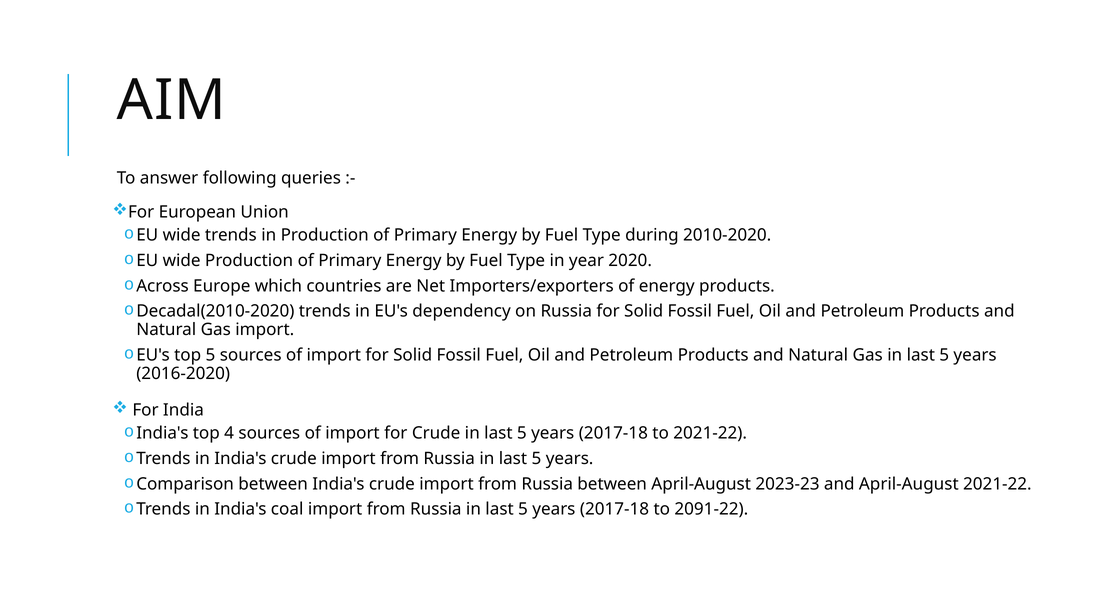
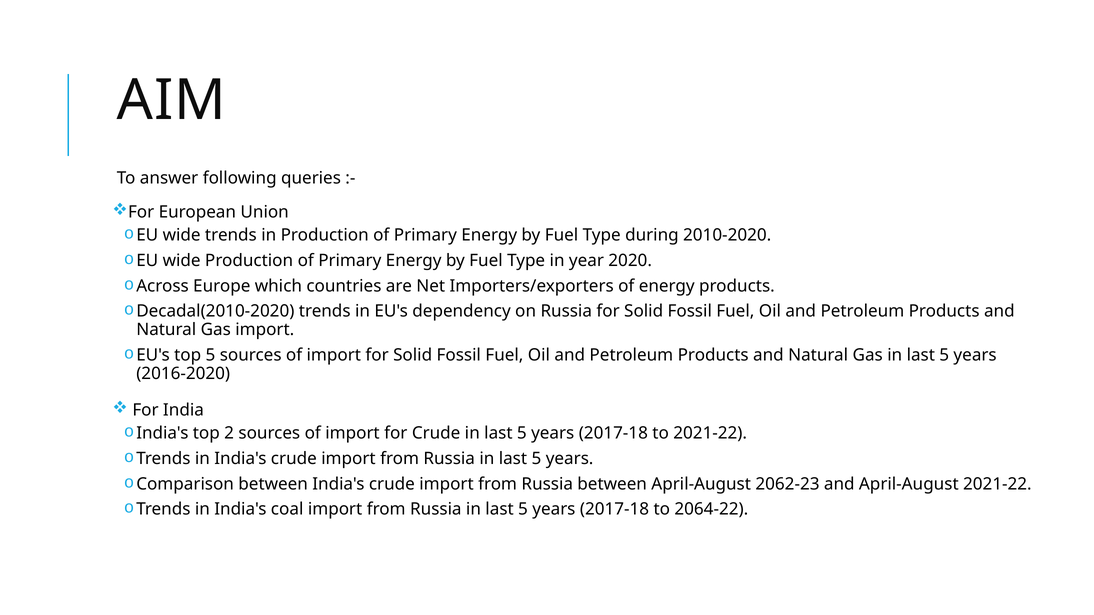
4: 4 -> 2 (229, 434)
2023-23: 2023-23 -> 2062-23 (787, 484)
2091-22: 2091-22 -> 2064-22 (711, 509)
